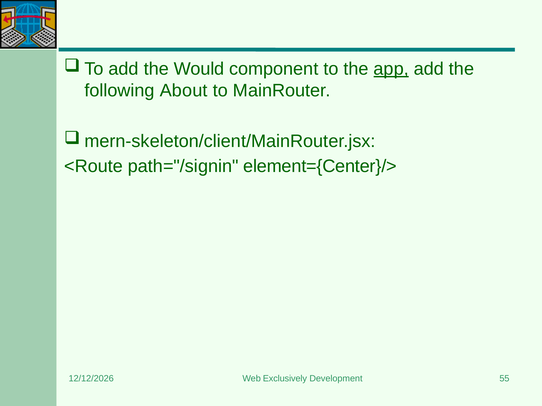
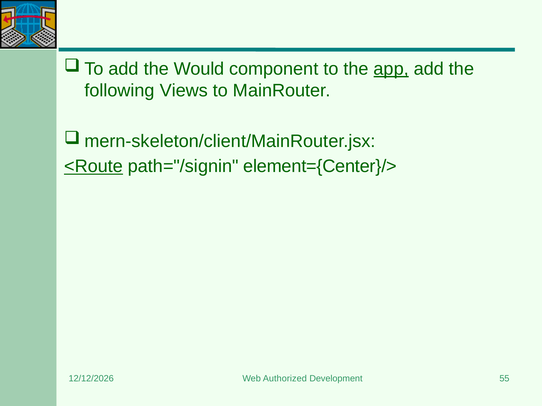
About: About -> Views (184, 91)
<Route underline: none -> present (94, 167)
Exclusively: Exclusively -> Authorized (285, 379)
